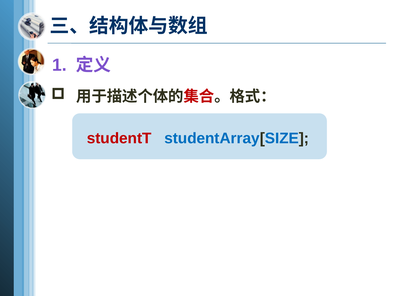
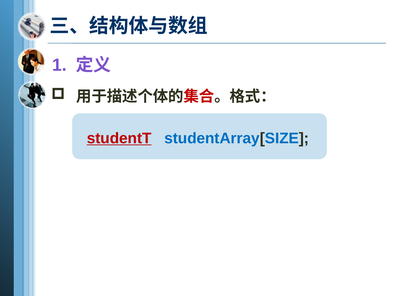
studentT underline: none -> present (119, 138)
